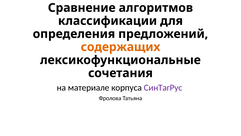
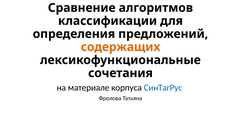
СинТагРус colour: purple -> blue (163, 87)
